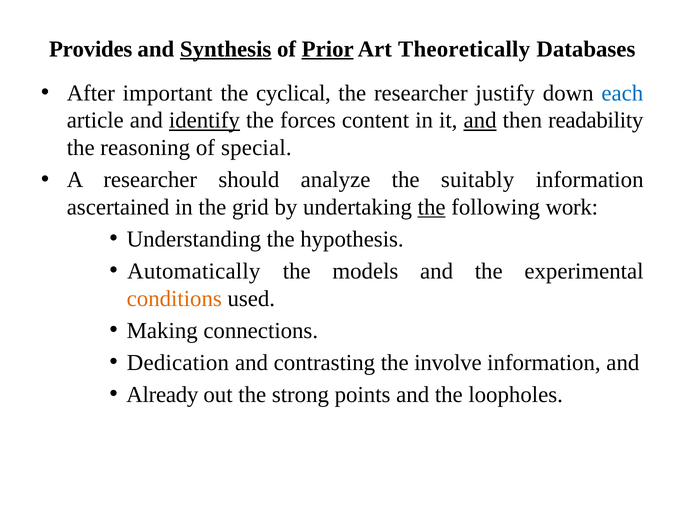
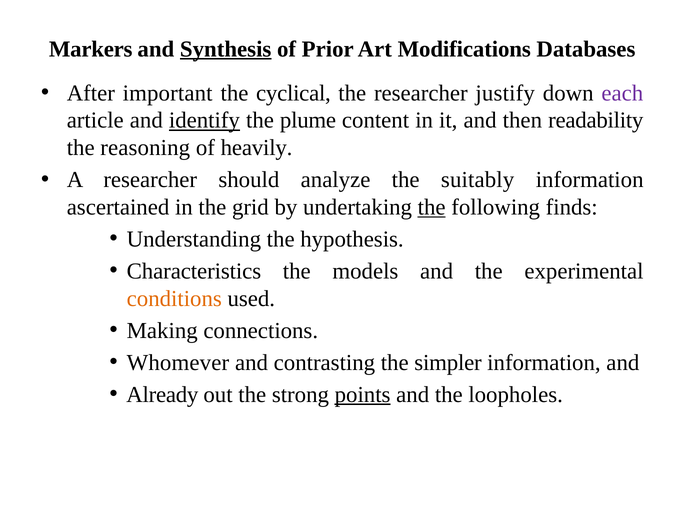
Provides: Provides -> Markers (91, 49)
Prior underline: present -> none (328, 49)
Theoretically: Theoretically -> Modifications (464, 49)
each colour: blue -> purple (622, 93)
forces: forces -> plume (308, 120)
and underline: present -> none (480, 120)
special: special -> heavily (257, 148)
work: work -> finds (572, 207)
Automatically: Automatically -> Characteristics (194, 271)
Dedication: Dedication -> Whomever (178, 362)
involve: involve -> simpler (448, 362)
points underline: none -> present (363, 394)
